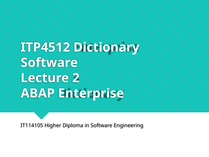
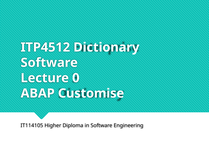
2: 2 -> 0 (76, 78)
Enterprise: Enterprise -> Customise (91, 93)
